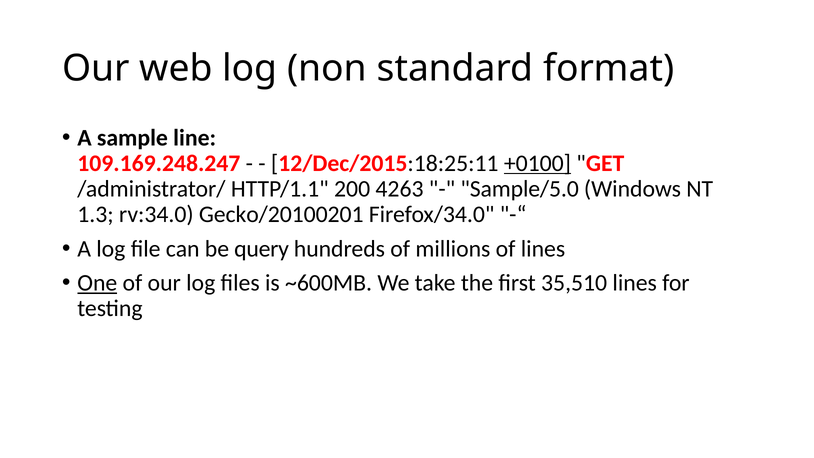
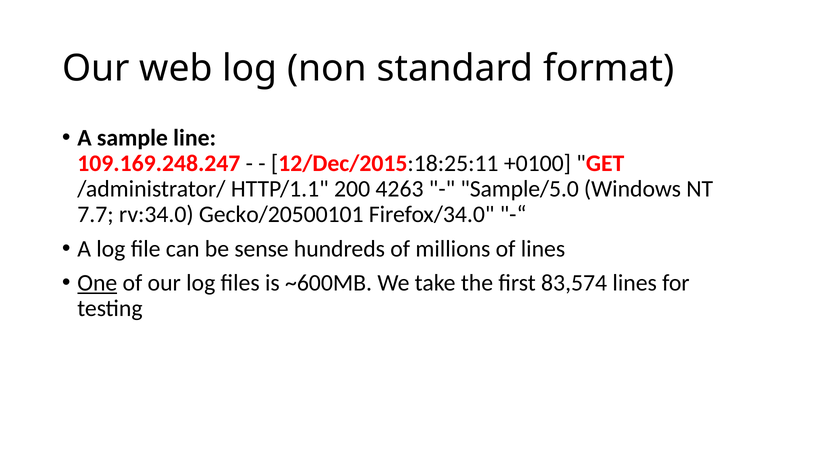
+0100 underline: present -> none (537, 163)
1.3: 1.3 -> 7.7 (95, 215)
Gecko/20100201: Gecko/20100201 -> Gecko/20500101 (281, 215)
query: query -> sense (262, 249)
35,510: 35,510 -> 83,574 (574, 283)
